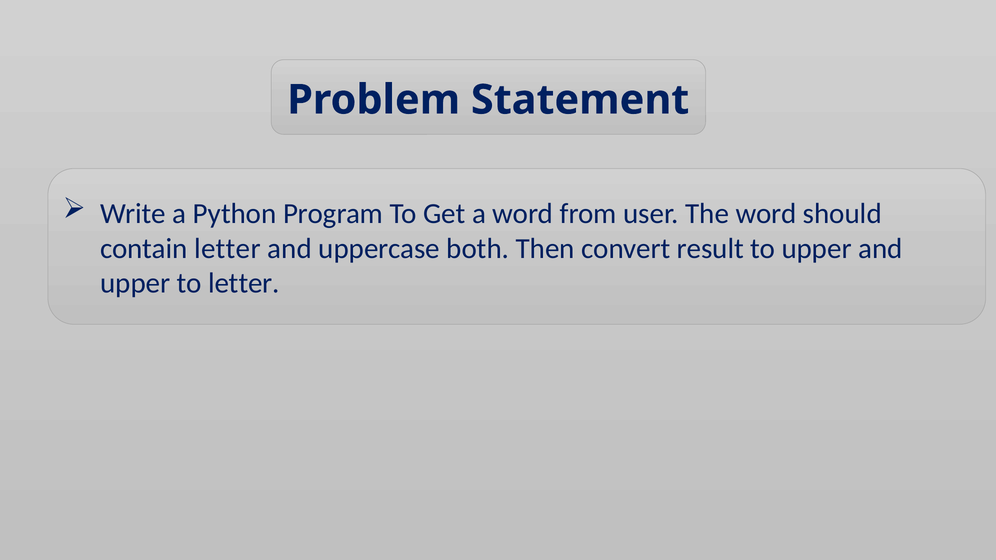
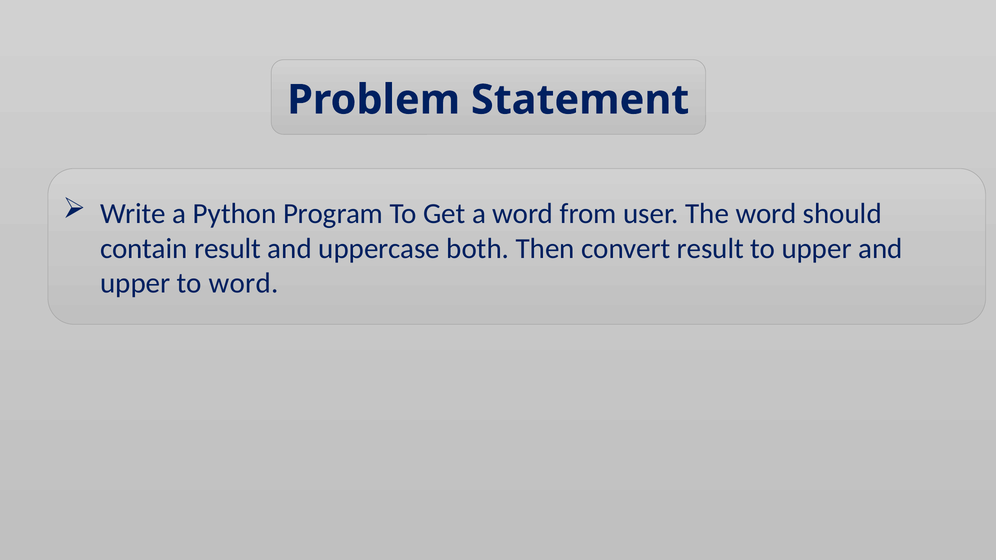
contain letter: letter -> result (228, 249)
to letter: letter -> word (244, 283)
